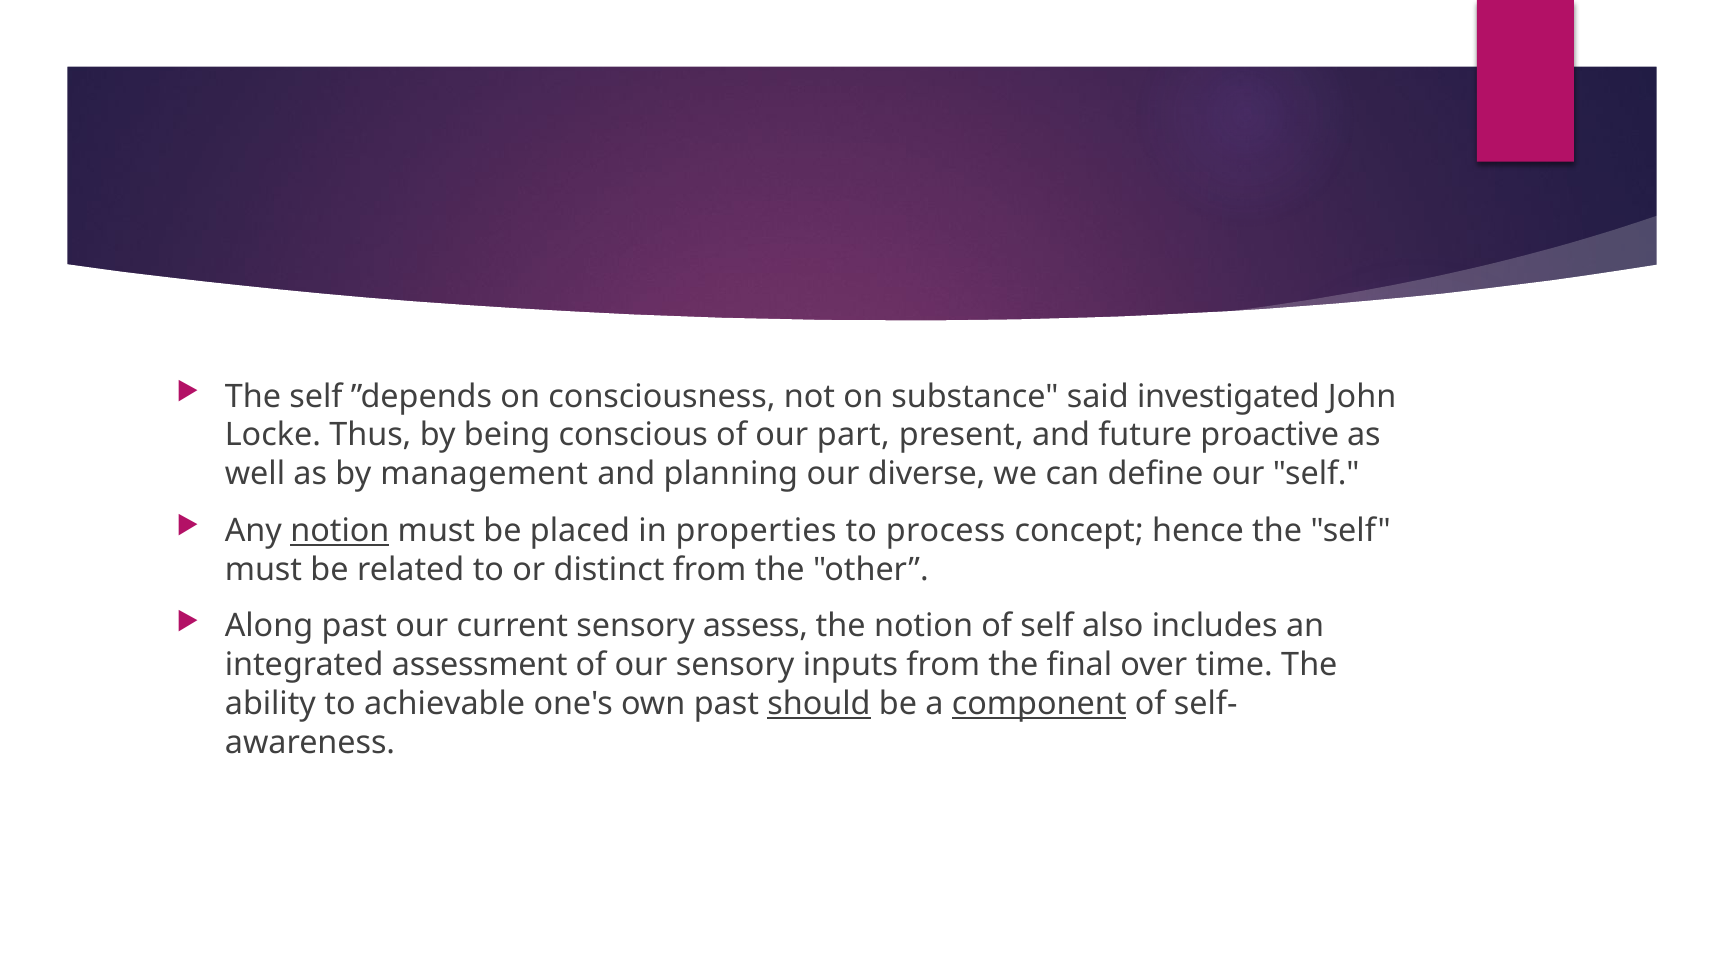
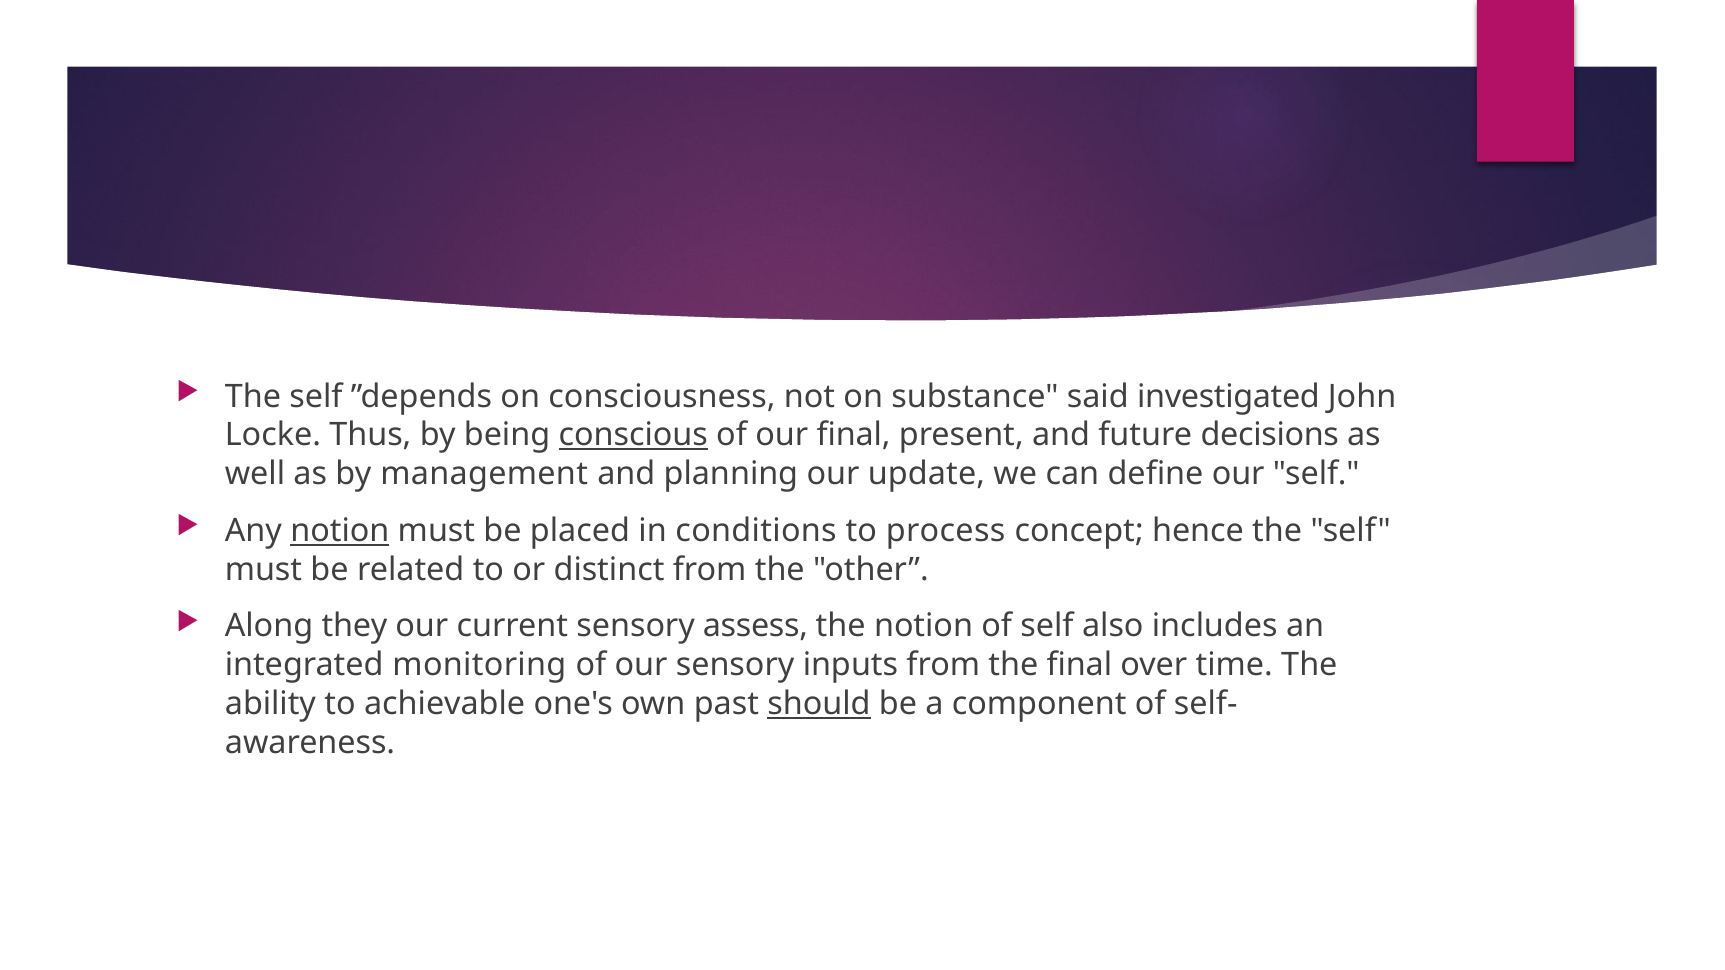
conscious underline: none -> present (633, 435)
our part: part -> final (854, 435)
proactive: proactive -> decisions (1270, 435)
diverse: diverse -> update (926, 474)
properties: properties -> conditions (756, 531)
Along past: past -> they (354, 627)
assessment: assessment -> monitoring (479, 665)
component underline: present -> none (1039, 704)
